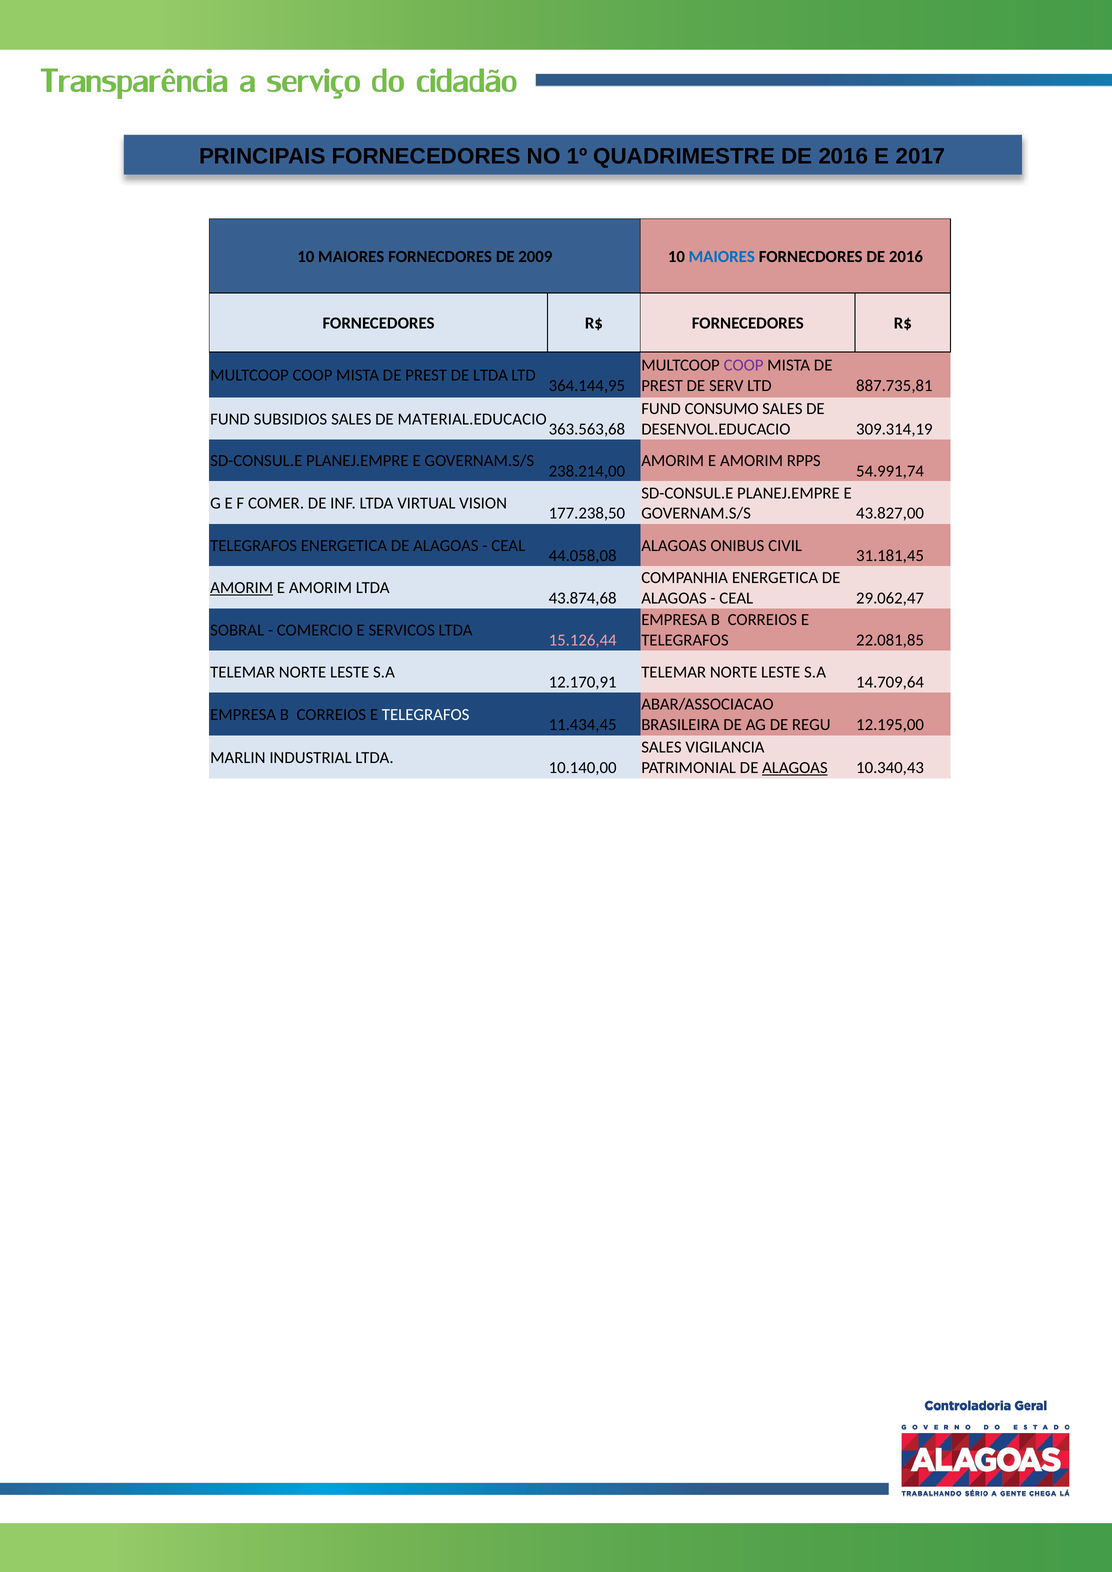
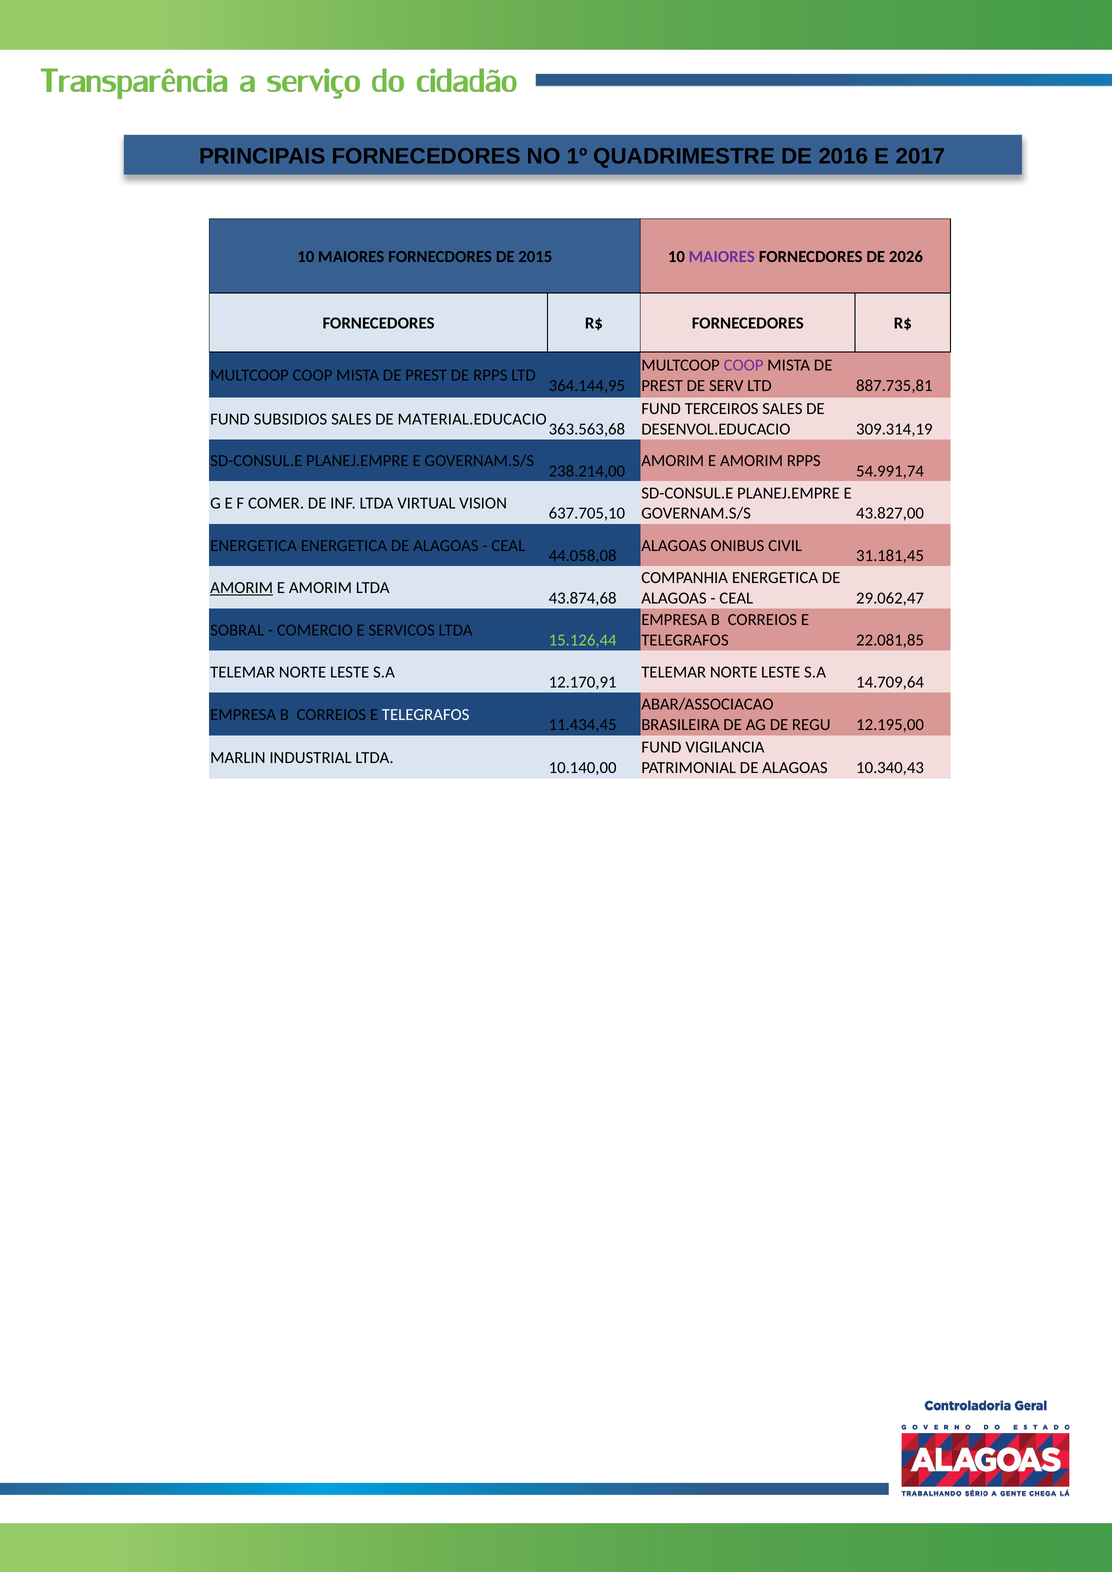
2009: 2009 -> 2015 (535, 257)
MAIORES colour: blue -> purple (722, 257)
FORNECDORES DE 2016: 2016 -> 2026 (906, 257)
DE LTDA: LTDA -> RPPS (490, 376)
CONSUMO: CONSUMO -> TERCEIROS (722, 409)
177.238,50: 177.238,50 -> 637.705,10 (587, 514)
TELEGRAFOS: TELEGRAFOS -> ENERGETICA (254, 546)
15.126,44 colour: pink -> light green (583, 641)
SALES: SALES -> FUND (661, 748)
ALAGOAS underline: present -> none (795, 768)
